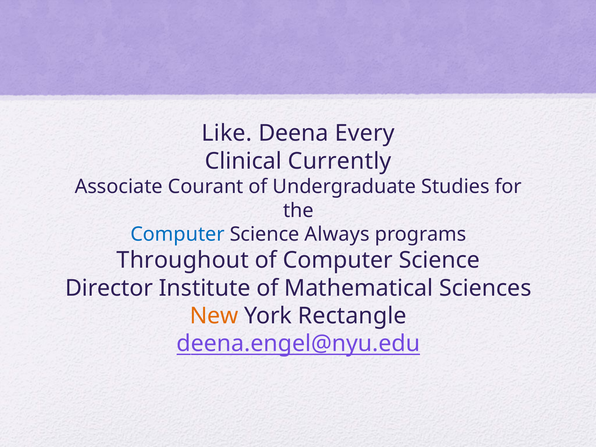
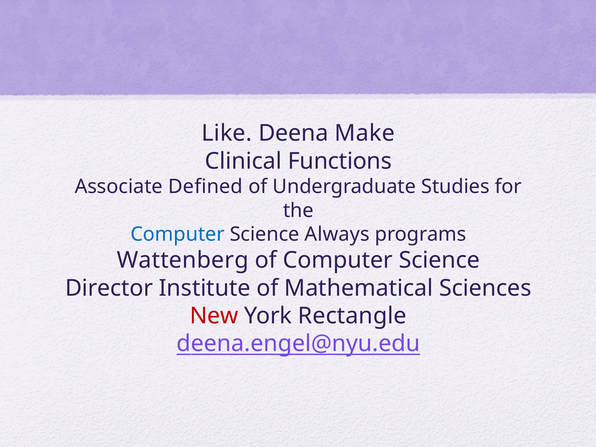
Every: Every -> Make (365, 133)
Currently: Currently -> Functions (340, 161)
Courant: Courant -> Defined (206, 187)
Throughout: Throughout -> Wattenberg (183, 260)
New colour: orange -> red (214, 316)
